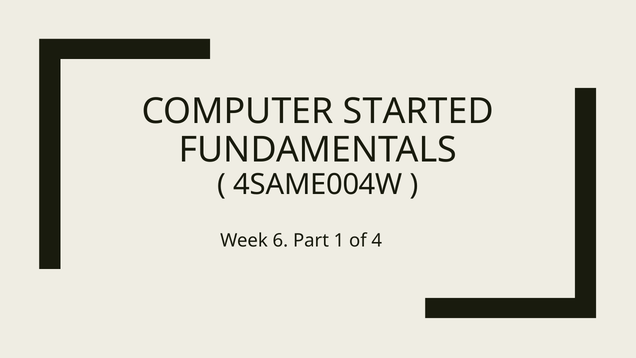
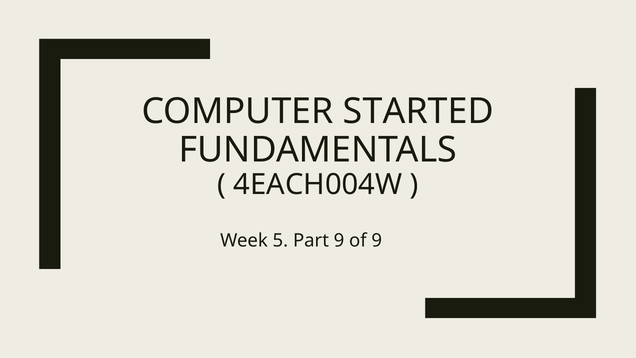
4SAME004W: 4SAME004W -> 4EACH004W (318, 185)
6: 6 -> 5 (280, 241)
Part 1: 1 -> 9 (339, 241)
of 4: 4 -> 9 (377, 241)
